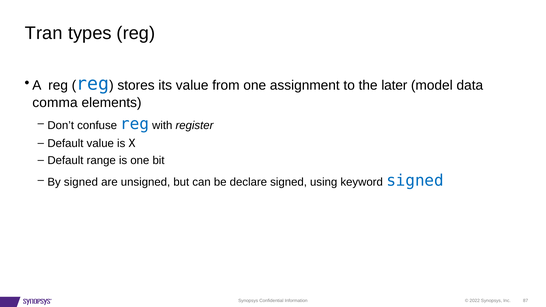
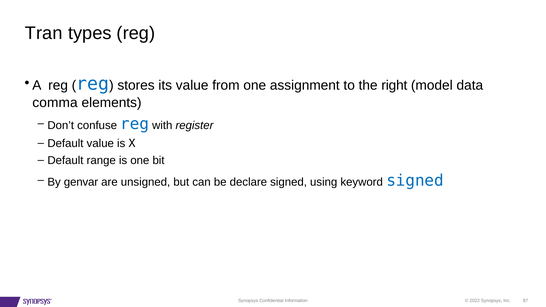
later: later -> right (394, 85)
By signed: signed -> genvar (81, 182)
